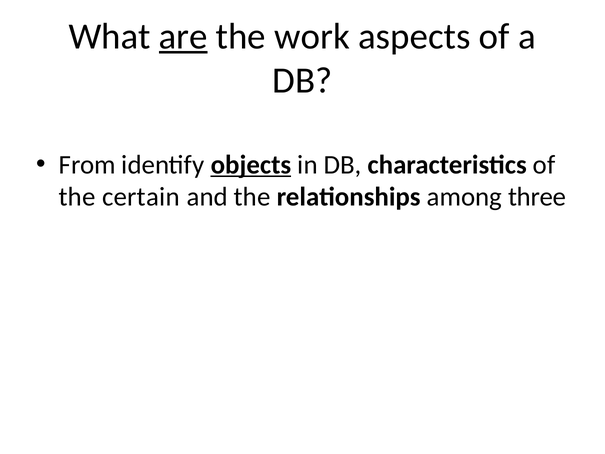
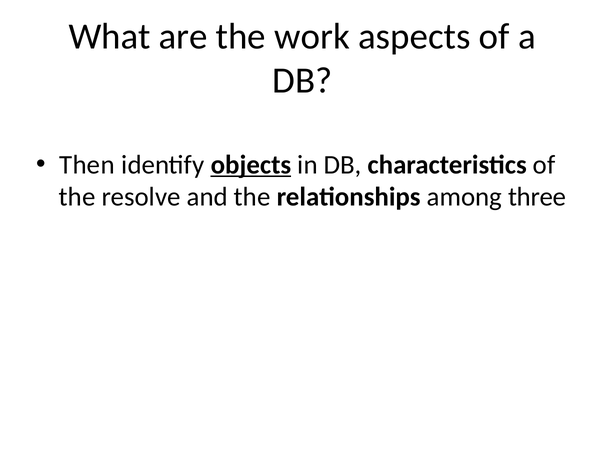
are underline: present -> none (183, 36)
From: From -> Then (87, 165)
certain: certain -> resolve (141, 197)
